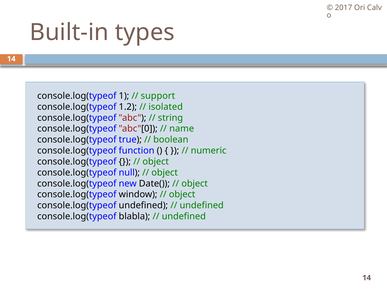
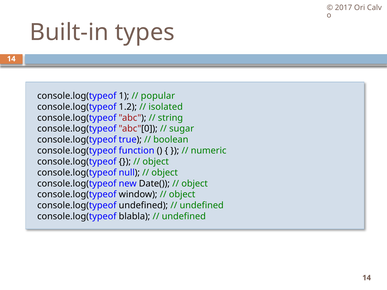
support: support -> popular (158, 96)
name: name -> sugar (182, 129)
